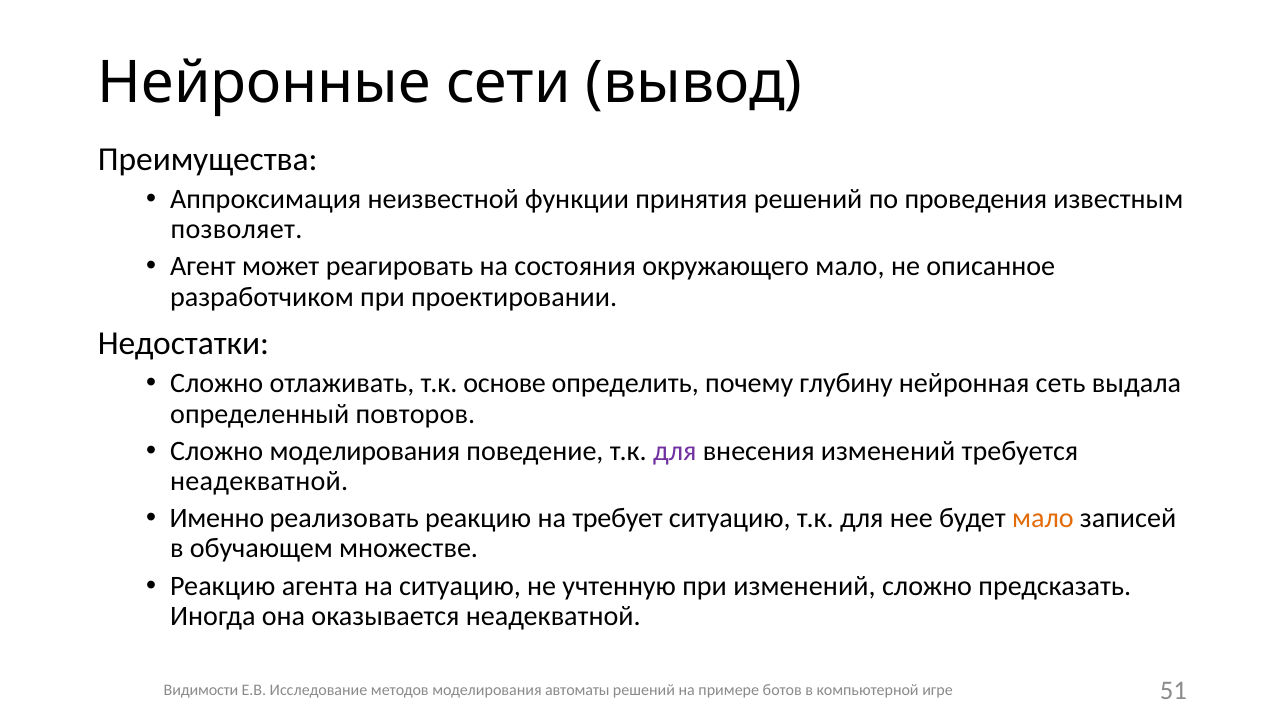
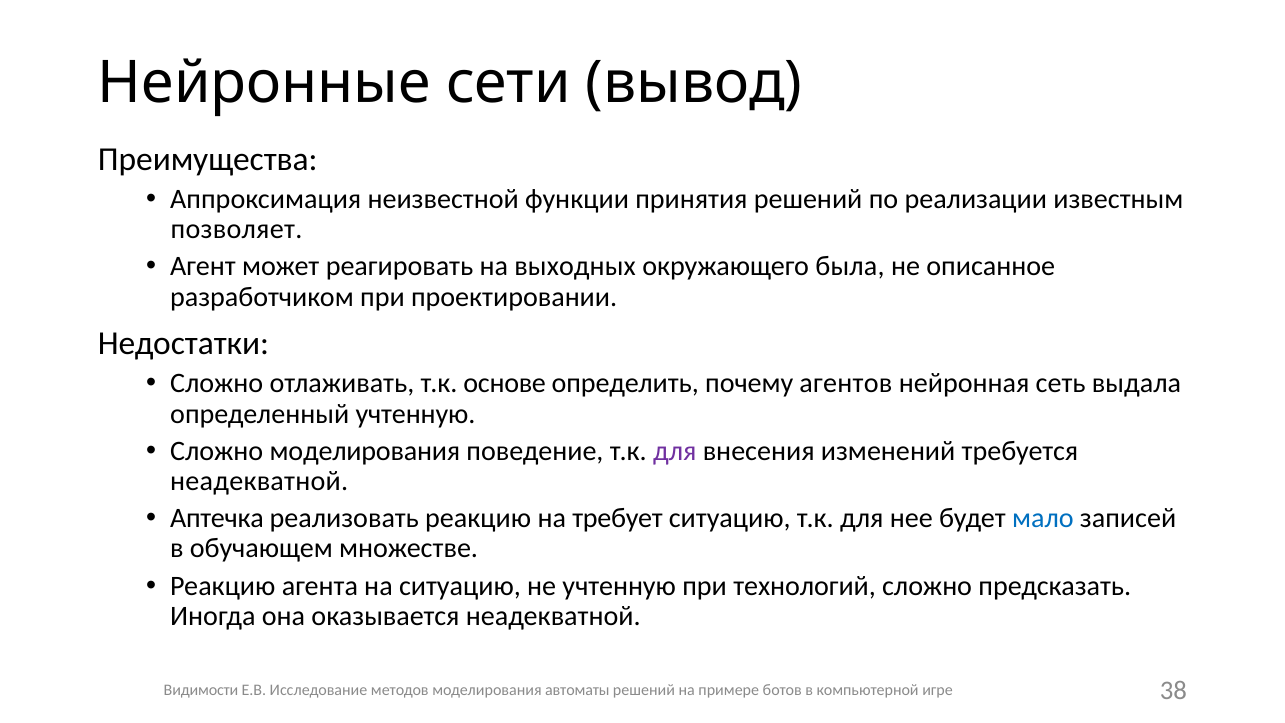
проведения: проведения -> реализации (976, 199)
состояния: состояния -> выходных (575, 267)
окружающего мало: мало -> была (850, 267)
глубину: глубину -> агентов (846, 383)
определенный повторов: повторов -> учтенную (415, 414)
Именно: Именно -> Аптечка (217, 518)
мало colour: orange -> blue (1043, 518)
при изменений: изменений -> технологий (805, 586)
51: 51 -> 38 (1173, 691)
